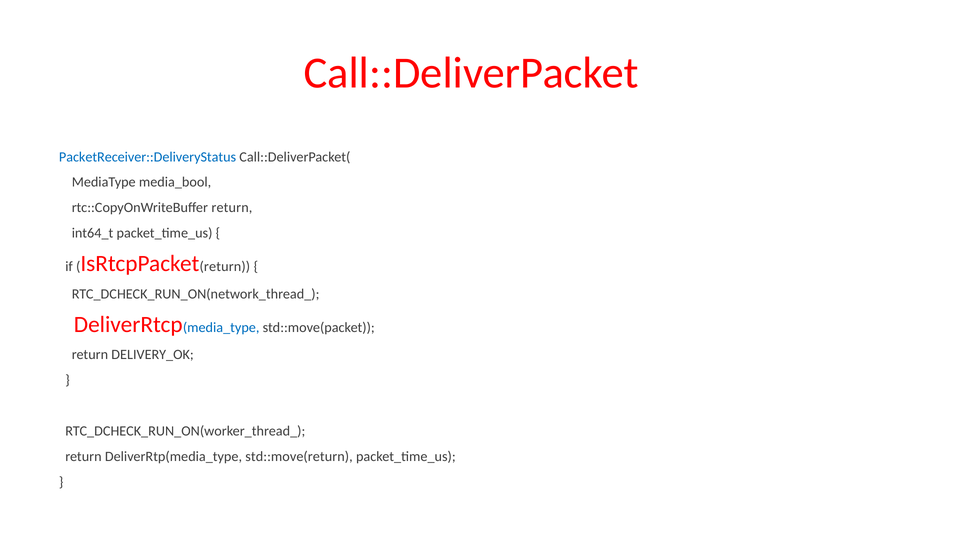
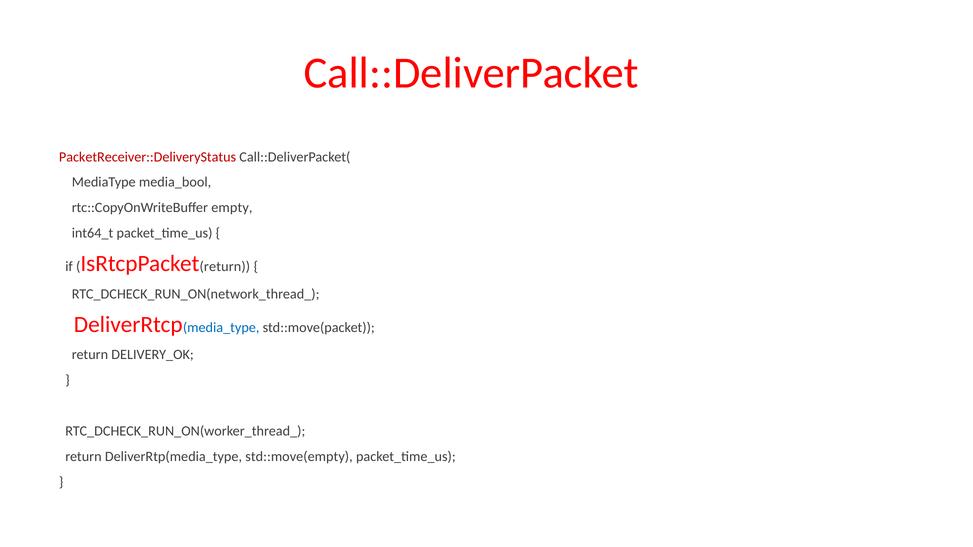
PacketReceiver::DeliveryStatus colour: blue -> red (148, 157)
rtc::CopyOnWriteBuffer return: return -> empty (232, 208)
std::move(return: std::move(return -> std::move(empty (299, 457)
